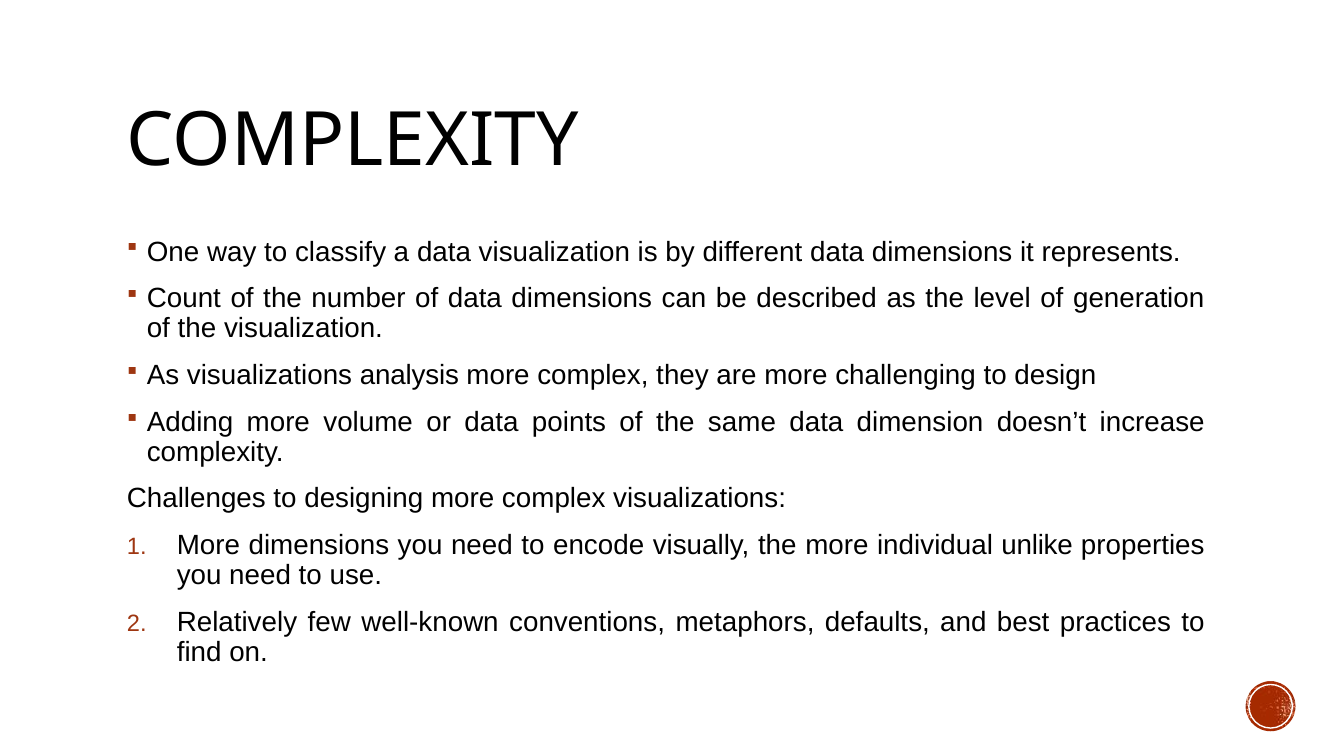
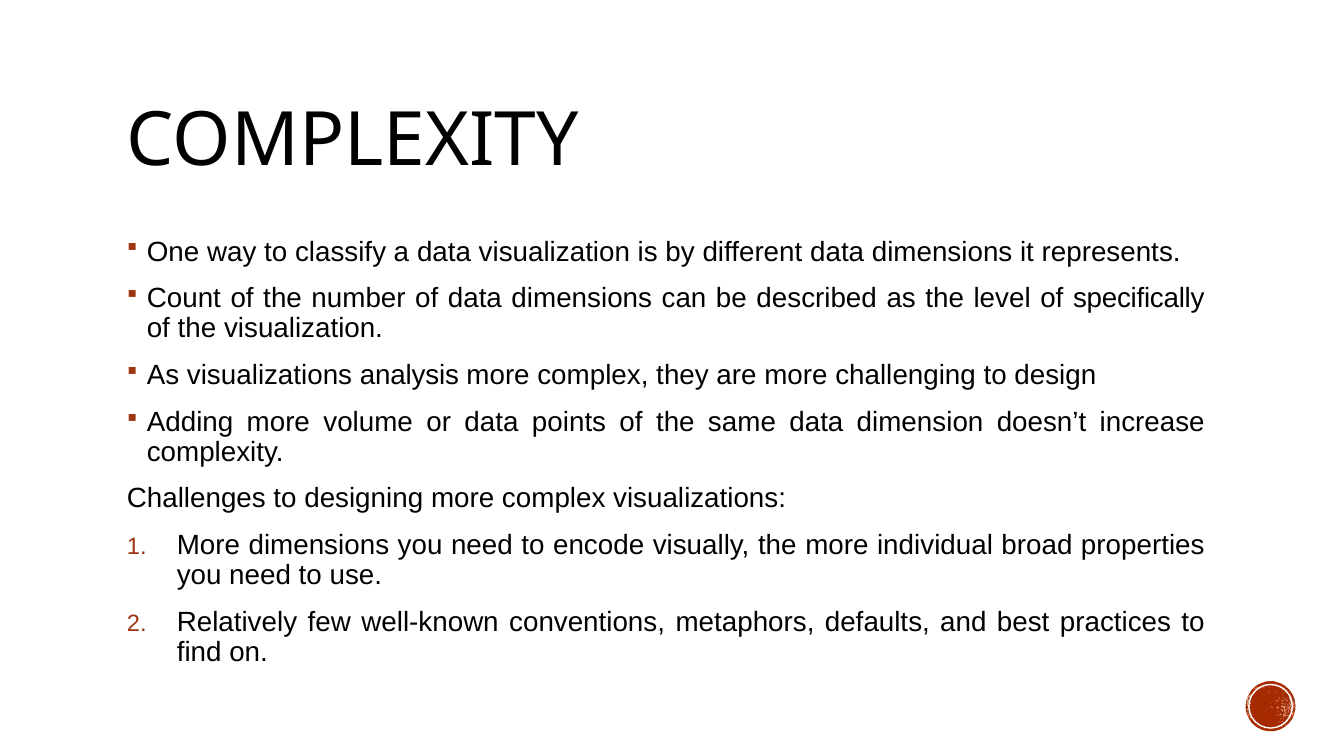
generation: generation -> specifically (1139, 298)
unlike: unlike -> broad (1037, 545)
